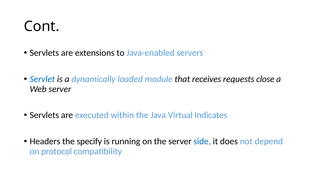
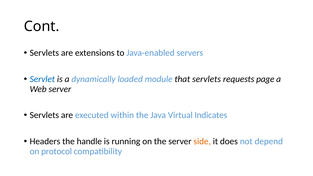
that receives: receives -> servlets (207, 79)
close: close -> page (265, 79)
specify: specify -> handle (89, 142)
side colour: blue -> orange (202, 142)
